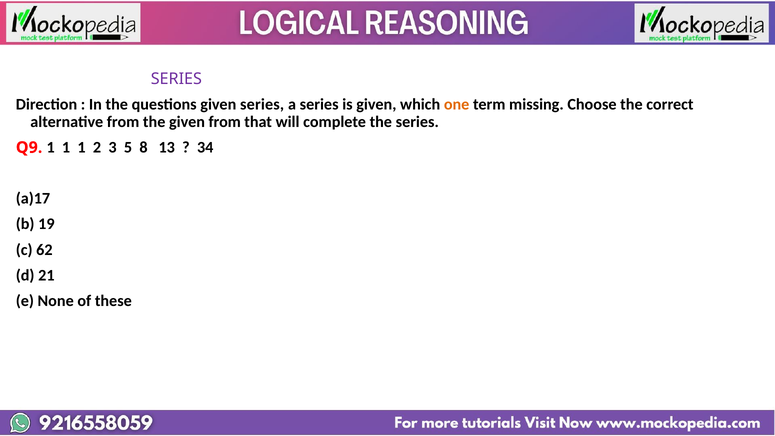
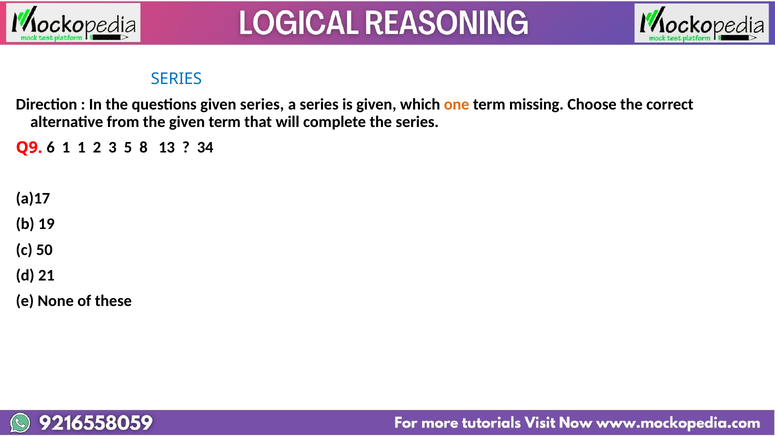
SERIES colour: purple -> blue (176, 79)
given from: from -> term (225, 122)
Q9 1: 1 -> 6 (51, 147)
62: 62 -> 50 (44, 250)
